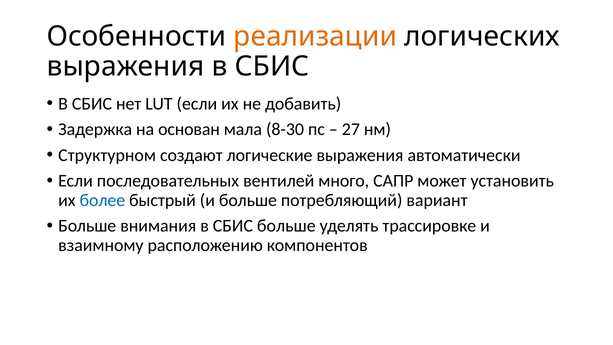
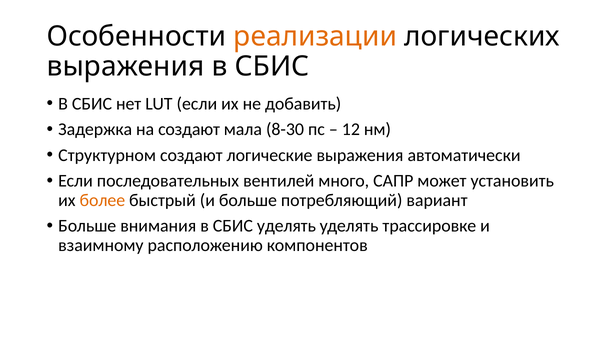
на основан: основан -> создают (189, 129)
27: 27 -> 12 (351, 129)
более colour: blue -> orange (102, 200)
СБИС больше: больше -> уделять (286, 226)
